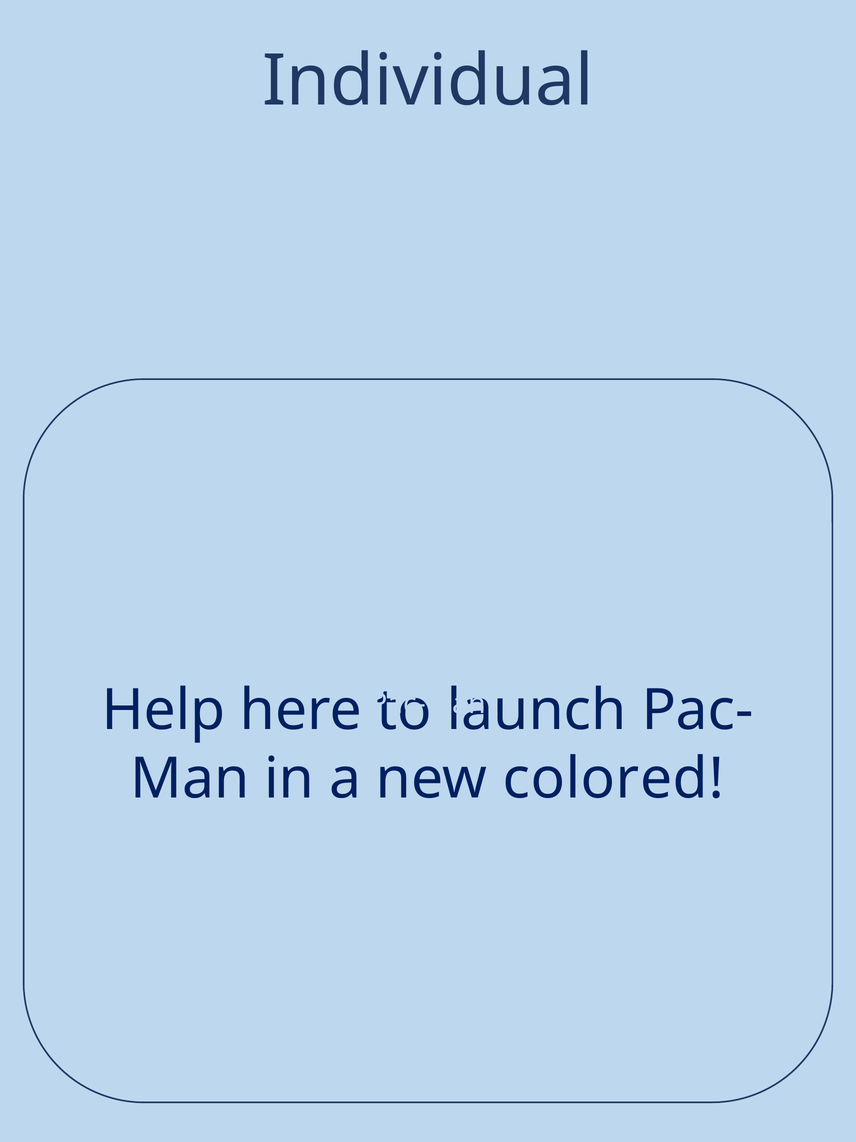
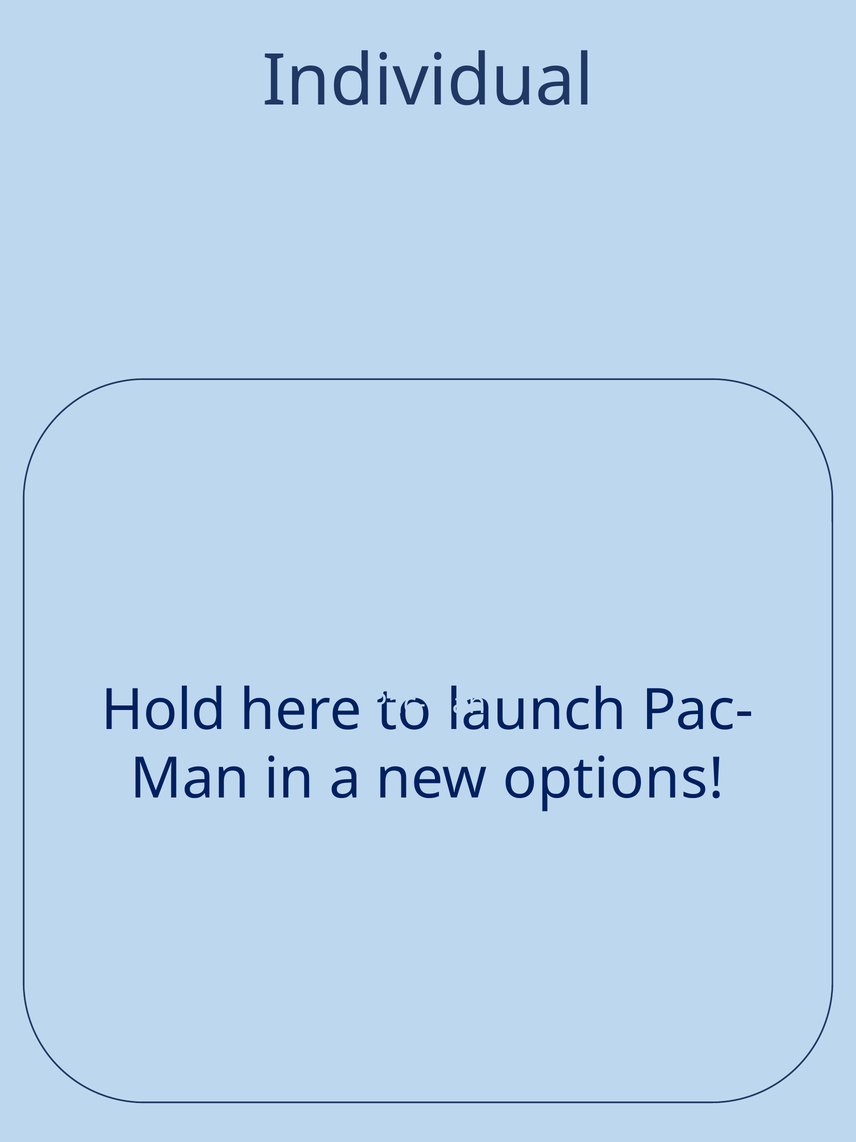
Help: Help -> Hold (164, 710)
new colored: colored -> options (613, 779)
